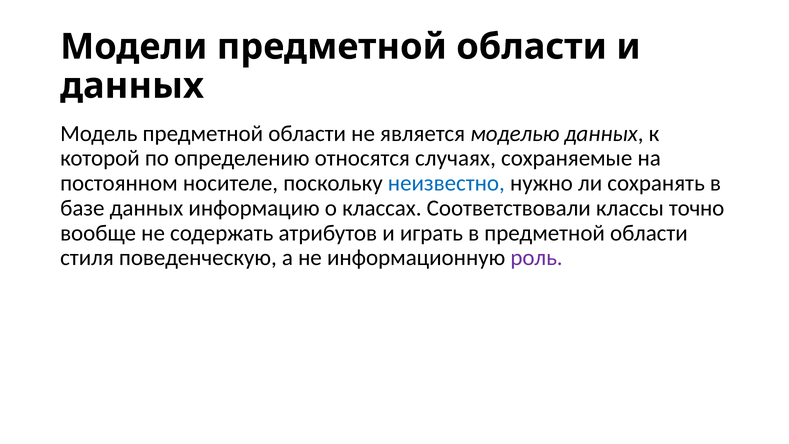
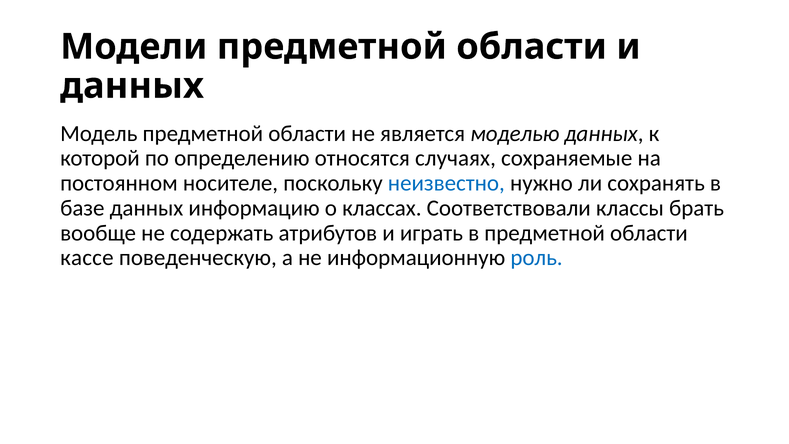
точно: точно -> брать (697, 208)
стиля: стиля -> кассе (87, 258)
роль colour: purple -> blue (537, 258)
